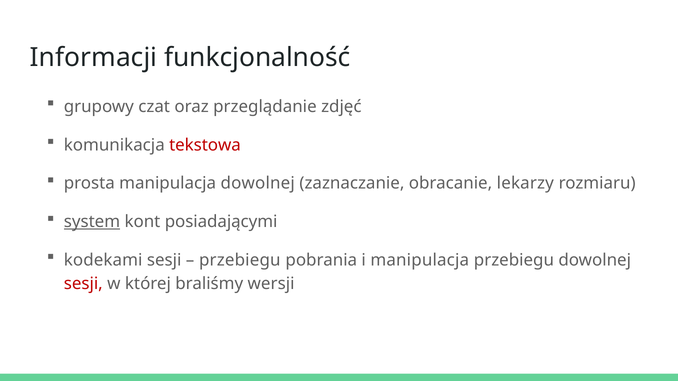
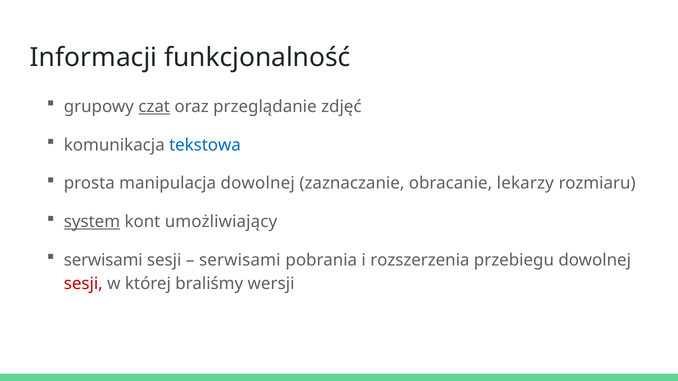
czat underline: none -> present (154, 107)
tekstowa colour: red -> blue (205, 145)
posiadającymi: posiadającymi -> umożliwiający (221, 222)
kodekami: kodekami -> serwisami (103, 260)
przebiegu: przebiegu -> serwisami (240, 260)
i manipulacja: manipulacja -> rozszerzenia (420, 260)
